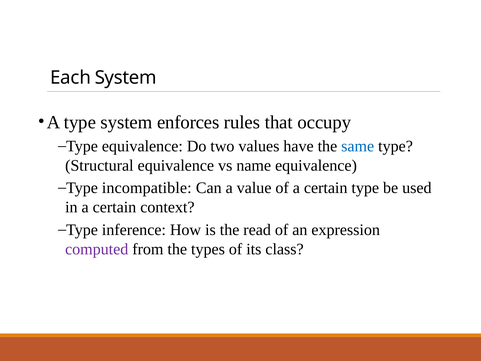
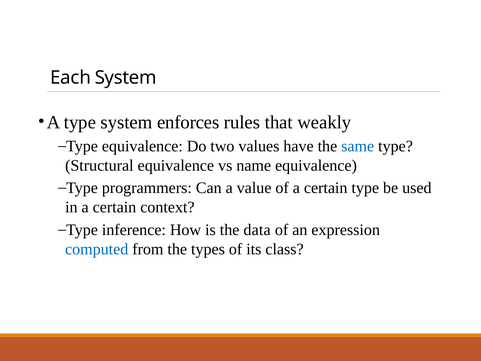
occupy: occupy -> weakly (324, 122)
incompatible: incompatible -> programmers (147, 188)
read: read -> data (257, 230)
computed colour: purple -> blue (97, 249)
